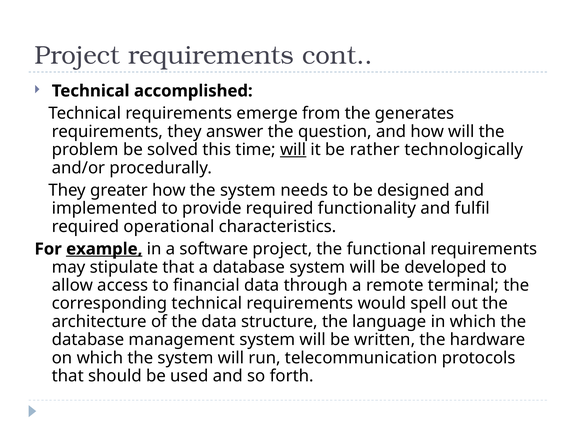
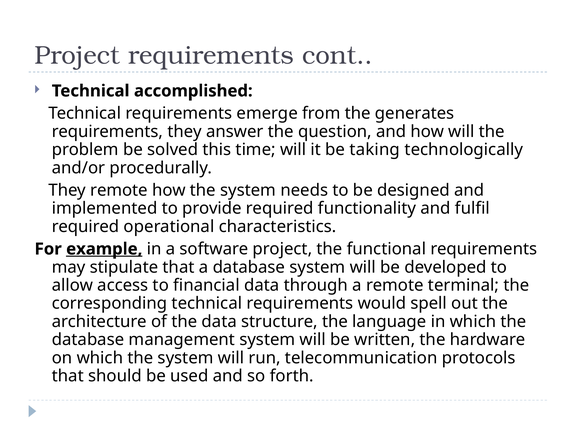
will underline: present -> none (293, 150)
rather: rather -> taking (375, 150)
They greater: greater -> remote (119, 190)
